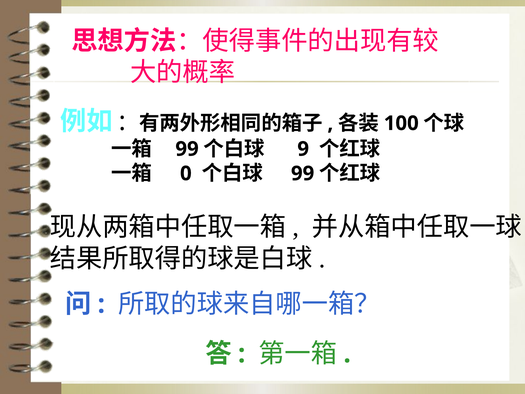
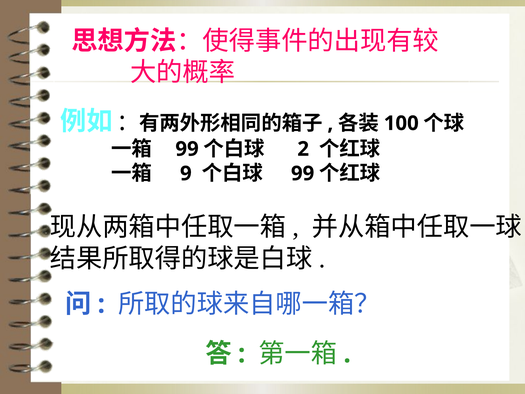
9: 9 -> 2 (303, 149)
0: 0 -> 9 (186, 173)
